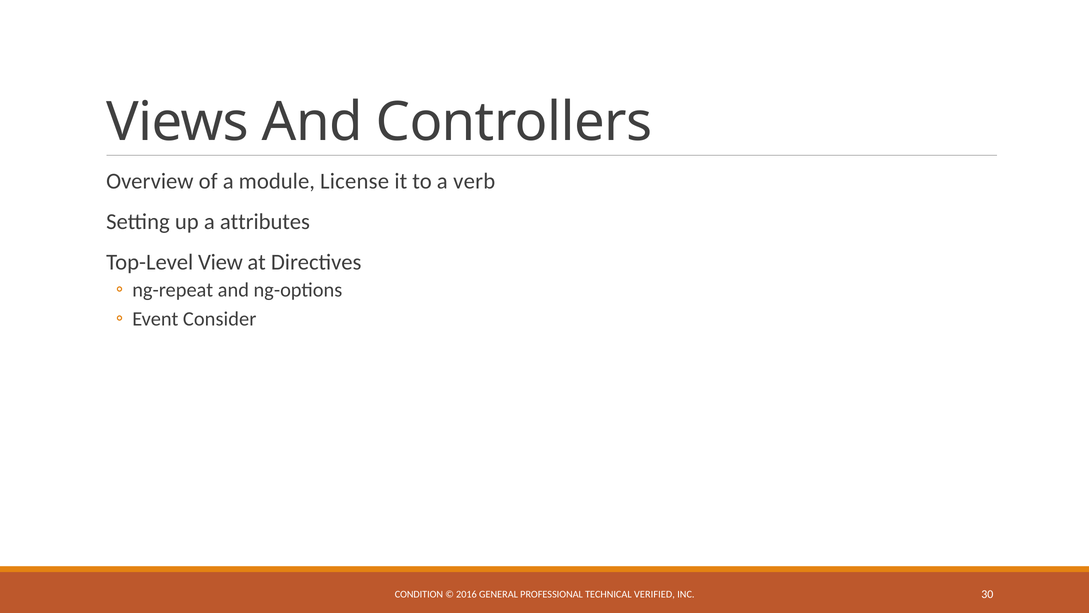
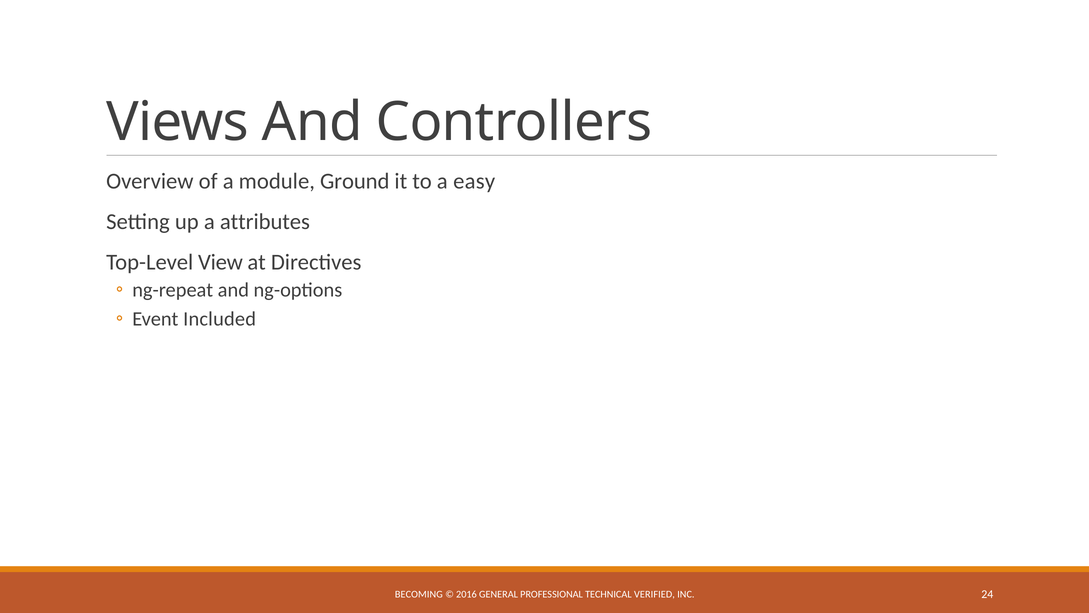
License: License -> Ground (355, 181)
verb: verb -> easy (474, 181)
Consider: Consider -> Included (220, 319)
CONDITION: CONDITION -> BECOMING (419, 594)
30: 30 -> 24 (987, 594)
